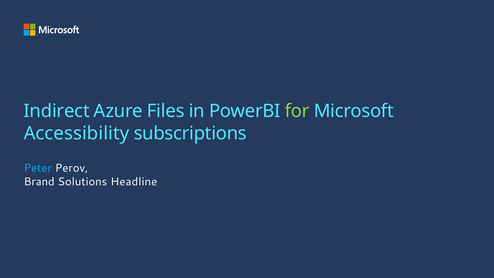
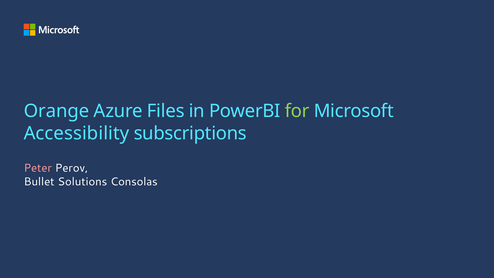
Indirect: Indirect -> Orange (57, 111)
Peter colour: light blue -> pink (38, 168)
Brand: Brand -> Bullet (39, 182)
Headline: Headline -> Consolas (134, 182)
